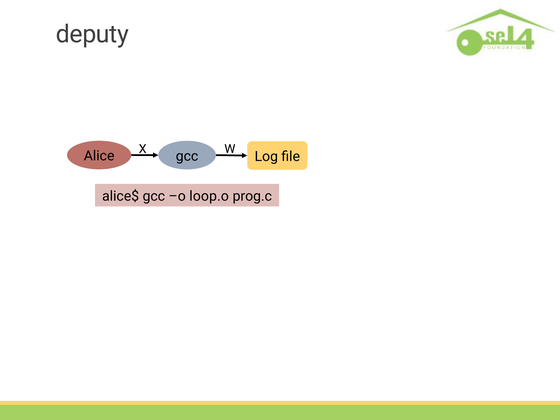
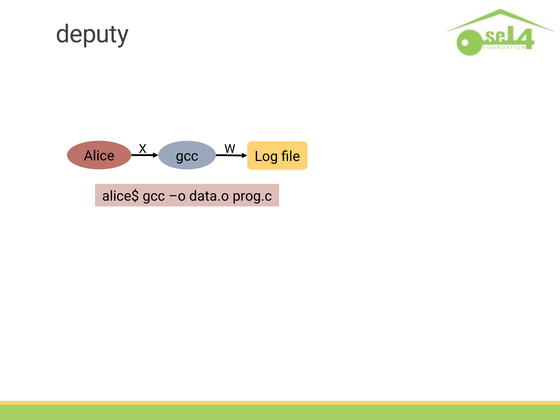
loop.o: loop.o -> data.o (209, 196)
